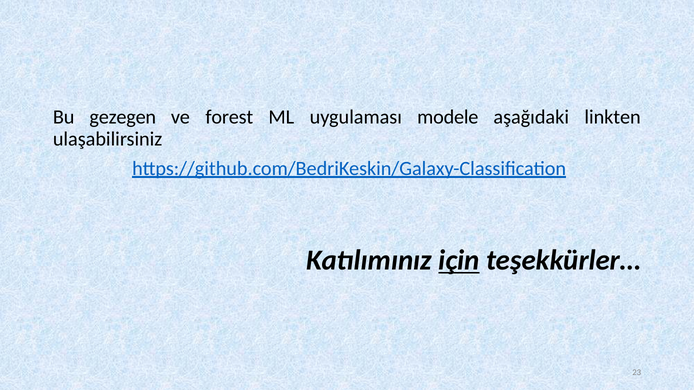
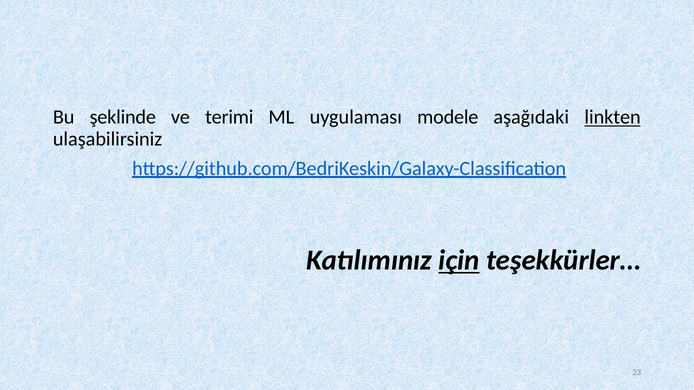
gezegen: gezegen -> şeklinde (123, 117)
forest: forest -> terimi (229, 117)
linkten underline: none -> present (613, 117)
